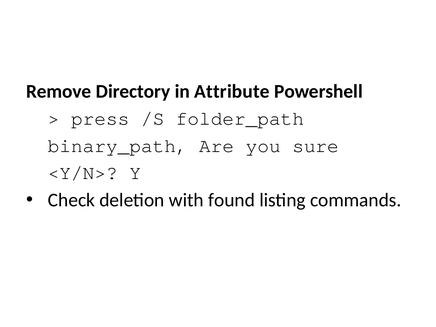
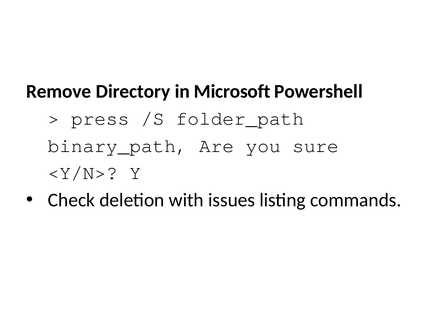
Attribute: Attribute -> Microsoft (232, 91)
found: found -> issues (232, 200)
